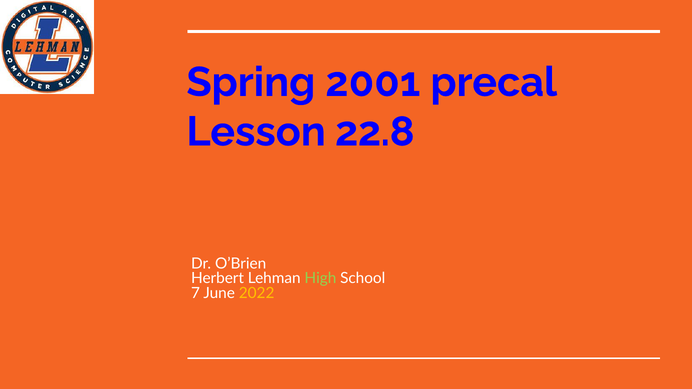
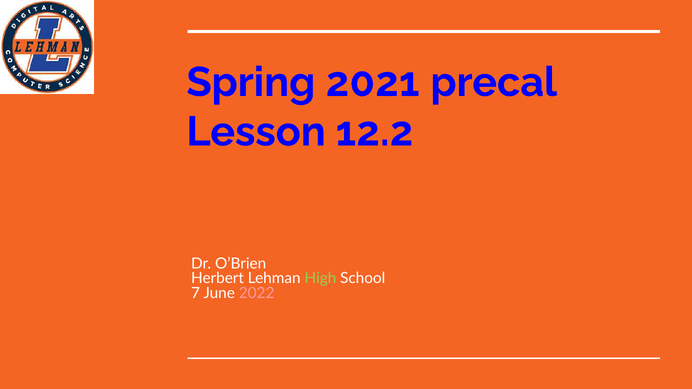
2001: 2001 -> 2021 (373, 82)
22.8: 22.8 -> 12.2 (374, 132)
2022 colour: yellow -> pink (257, 293)
